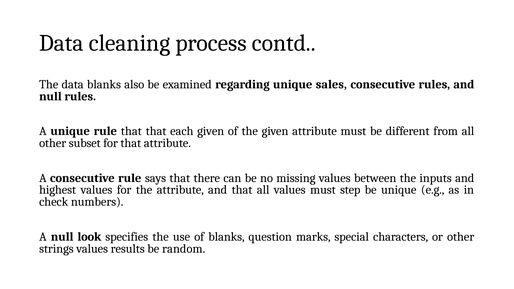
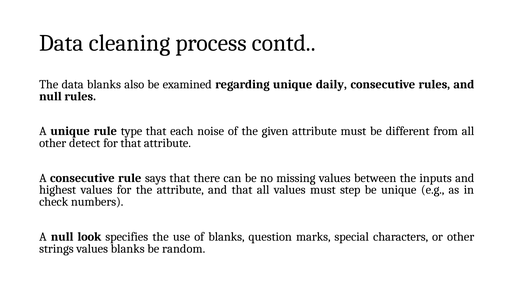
sales: sales -> daily (331, 84)
rule that: that -> type (131, 131)
each given: given -> noise (211, 131)
subset: subset -> detect (85, 143)
values results: results -> blanks (128, 249)
